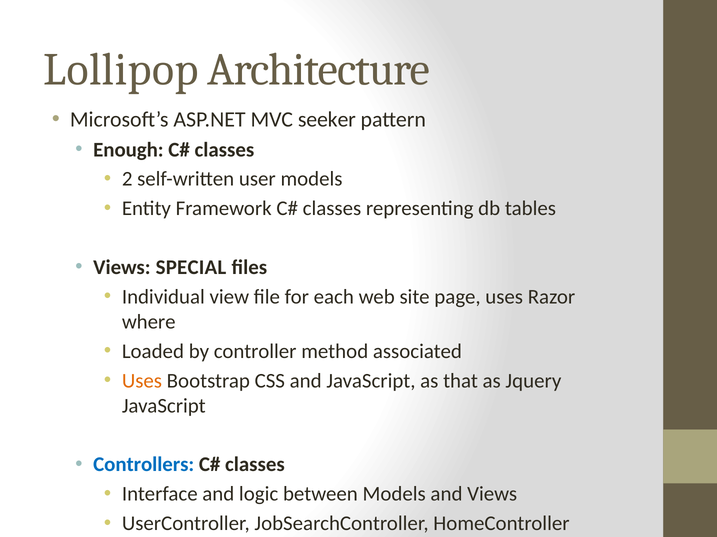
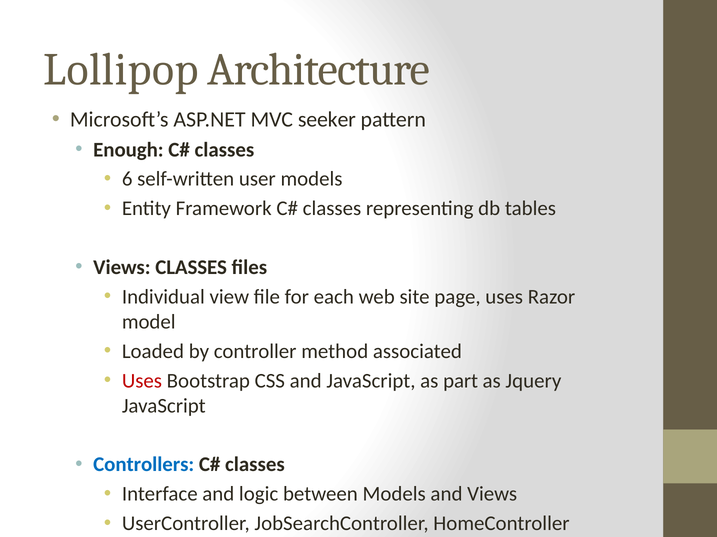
2: 2 -> 6 (127, 179)
Views SPECIAL: SPECIAL -> CLASSES (191, 268)
where: where -> model (149, 322)
Uses colour: orange -> red (142, 381)
that: that -> part (461, 381)
